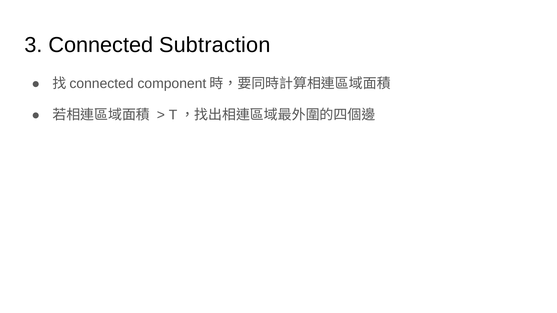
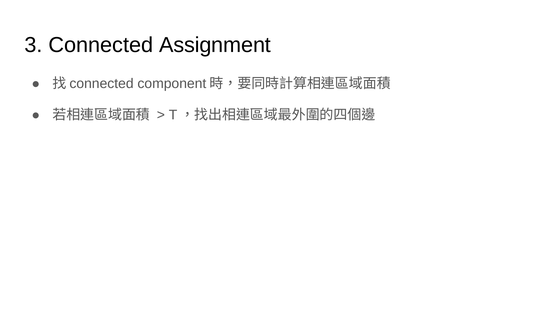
Subtraction: Subtraction -> Assignment (215, 45)
